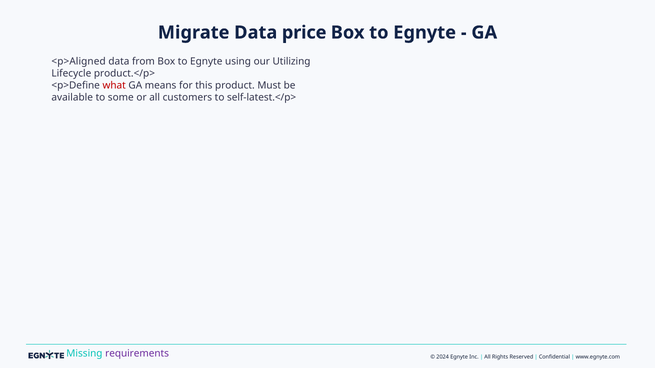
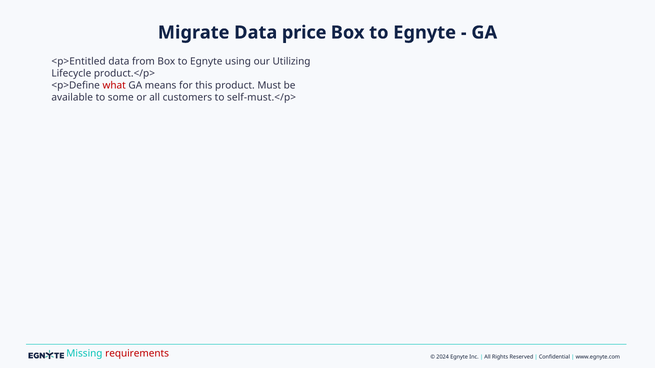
<p>Aligned: <p>Aligned -> <p>Entitled (79, 61)
self-latest.</p>: self-latest.</p> -> self-must.</p> (262, 97)
requirements colour: purple -> red (137, 354)
